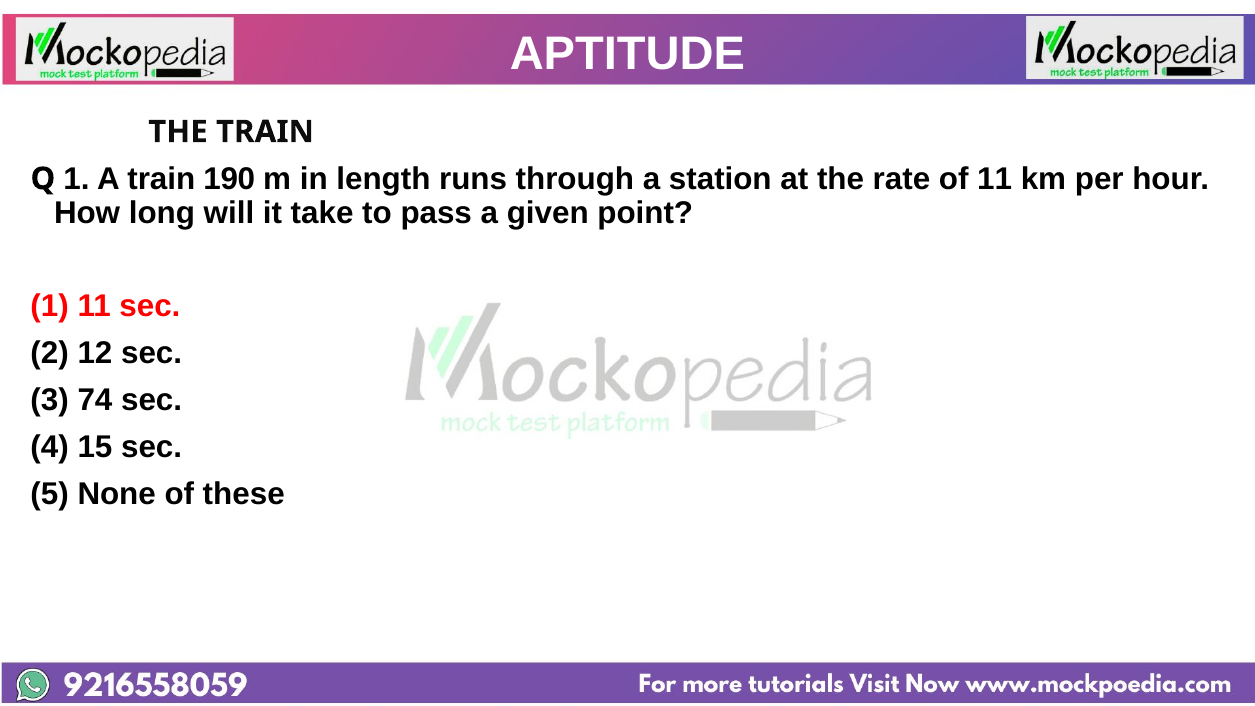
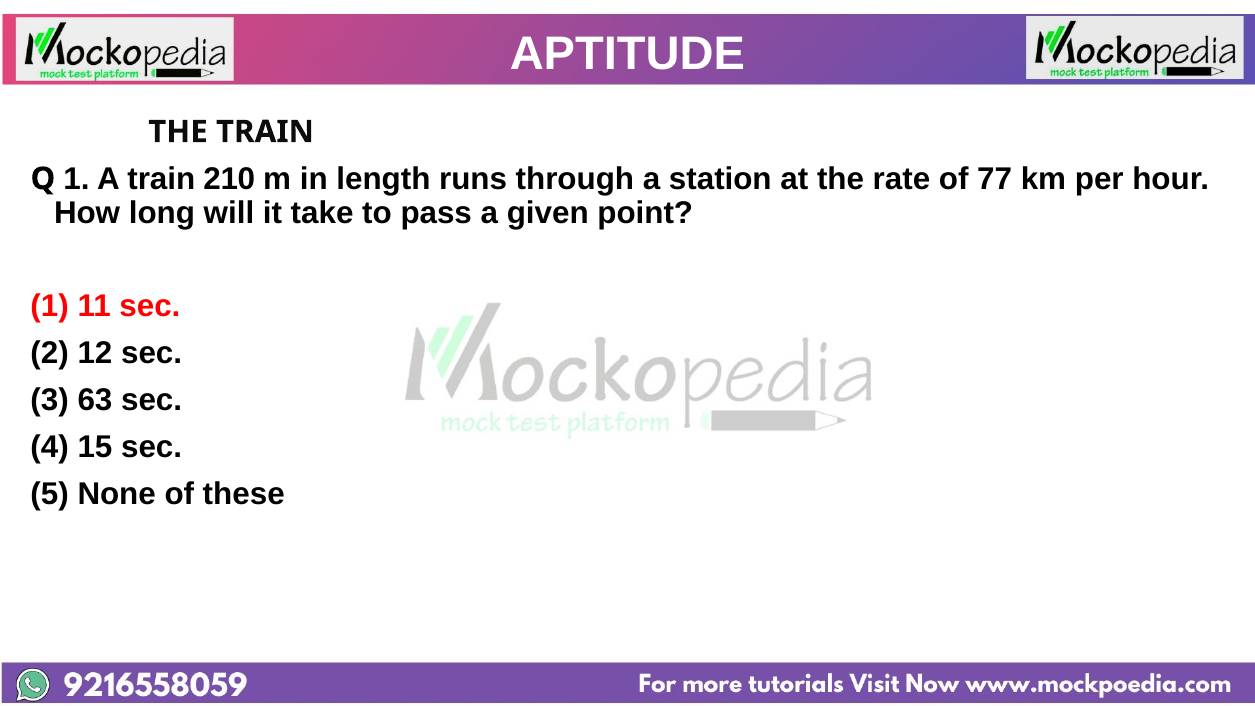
190: 190 -> 210 (229, 179)
of 11: 11 -> 77 (995, 179)
74: 74 -> 63 (95, 400)
